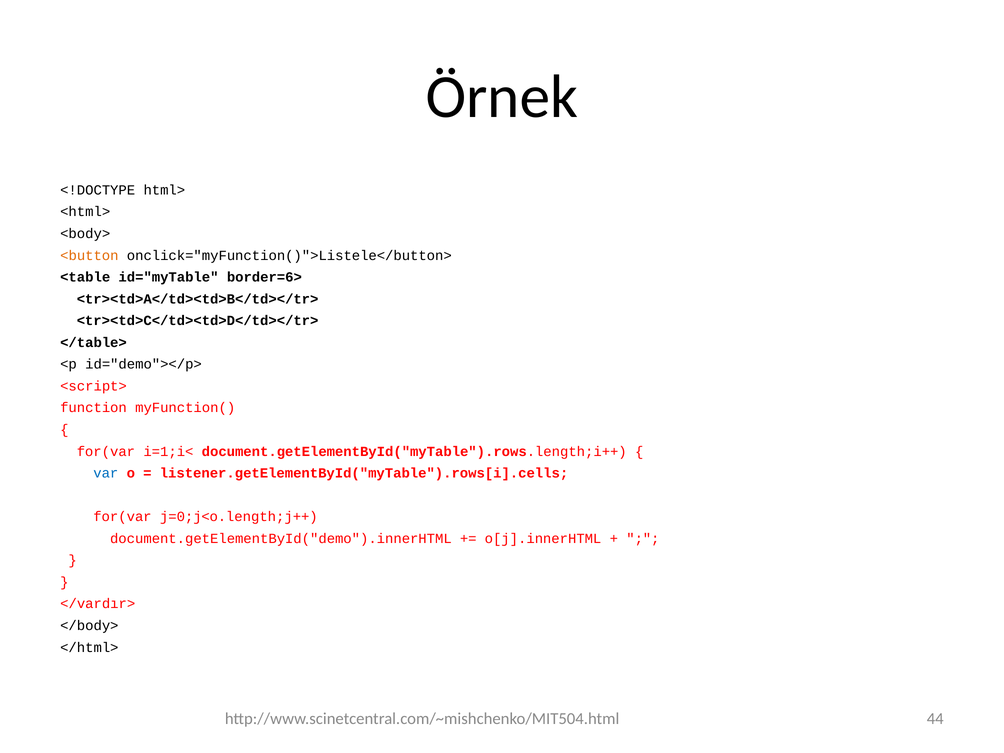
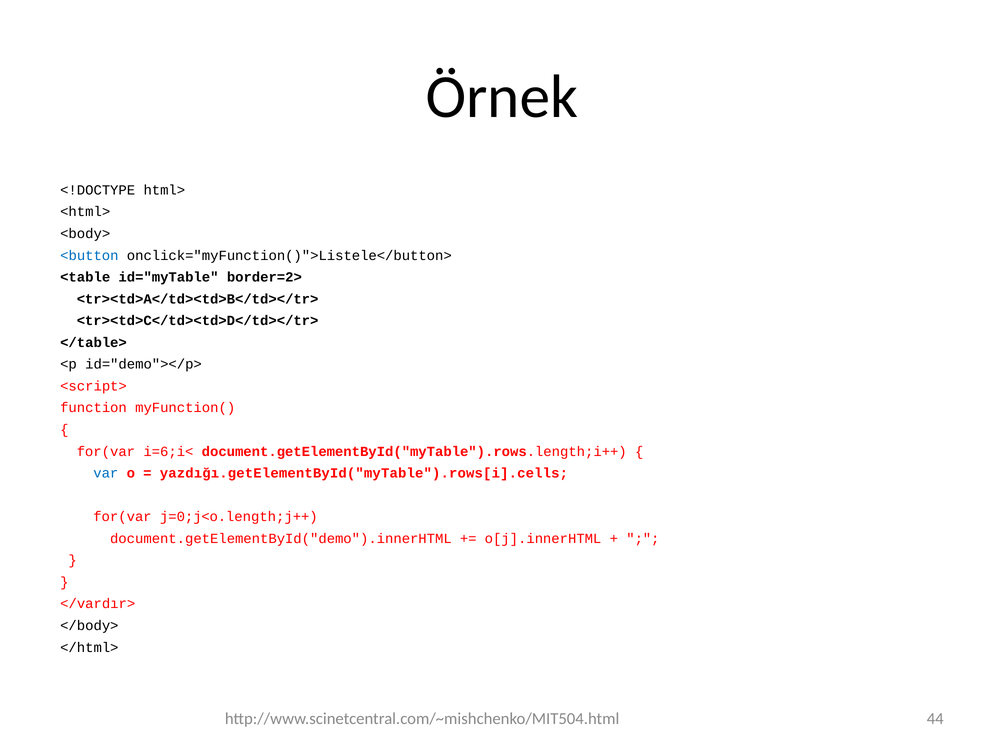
<button colour: orange -> blue (89, 255)
border=6>: border=6> -> border=2> (264, 277)
i=1;i<: i=1;i< -> i=6;i< (168, 451)
listener.getElementById("myTable").rows[i].cells: listener.getElementById("myTable").rows[i].cells -> yazdığı.getElementById("myTable").rows[i].cells (364, 473)
